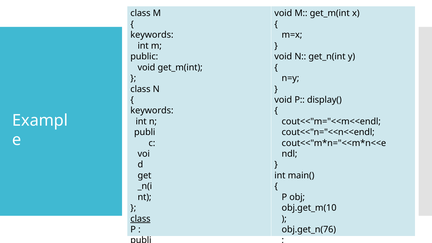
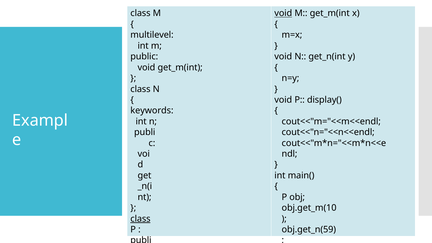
void underline: none -> present (283, 13)
keywords: keywords -> multilevel (152, 35)
obj.get_n(76: obj.get_n(76 -> obj.get_n(59 (309, 230)
